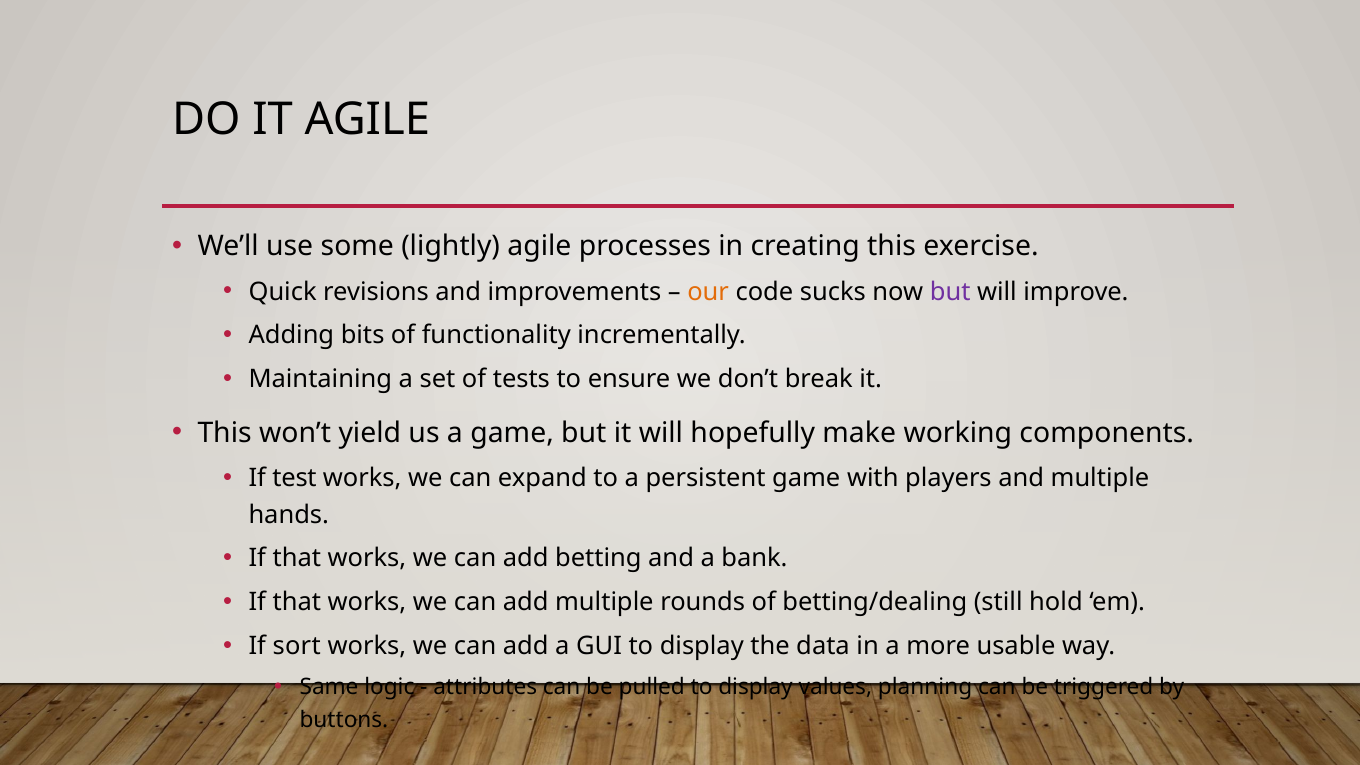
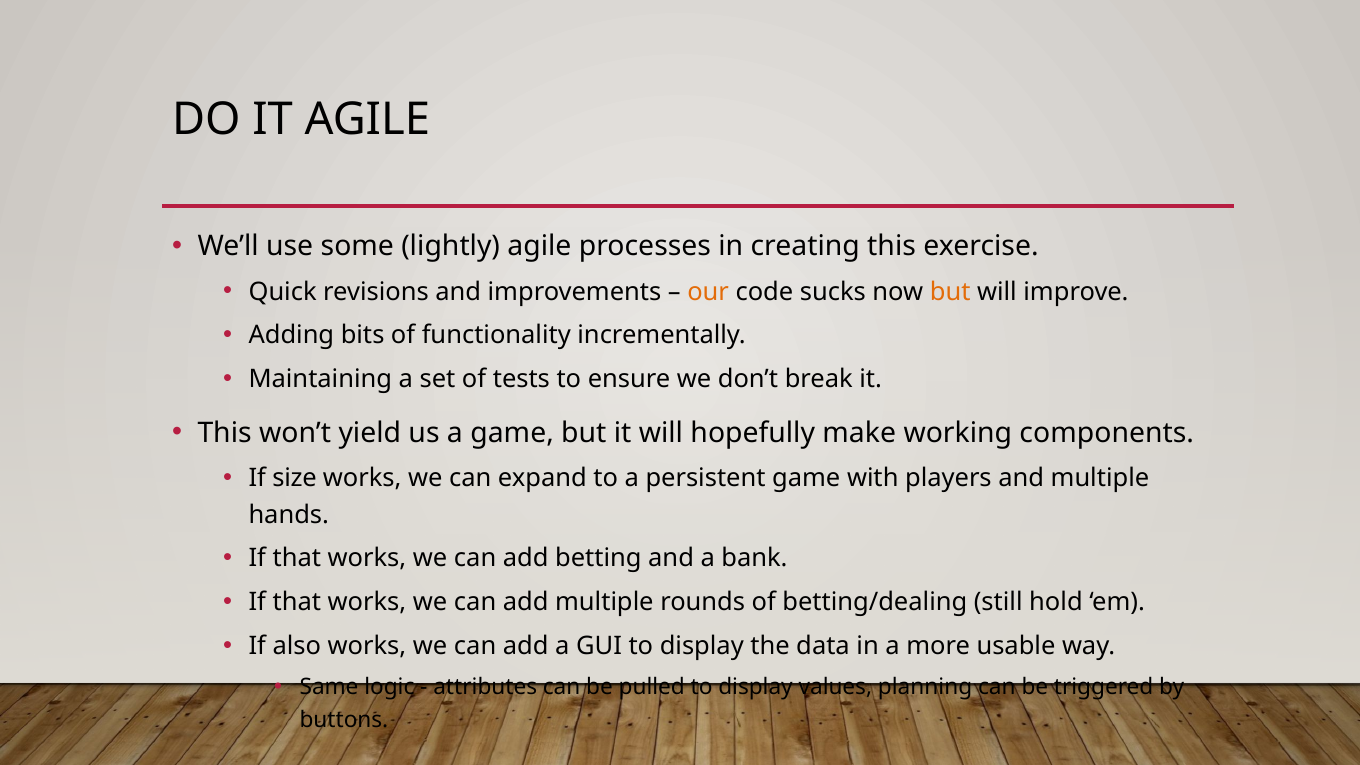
but colour: purple -> orange (950, 292)
test: test -> size (295, 478)
sort: sort -> also (297, 646)
